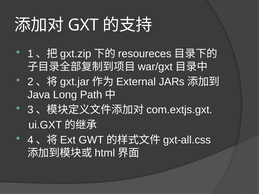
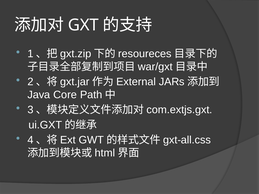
Long: Long -> Core (65, 95)
